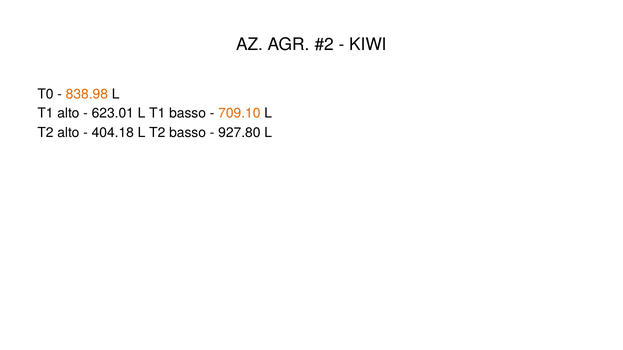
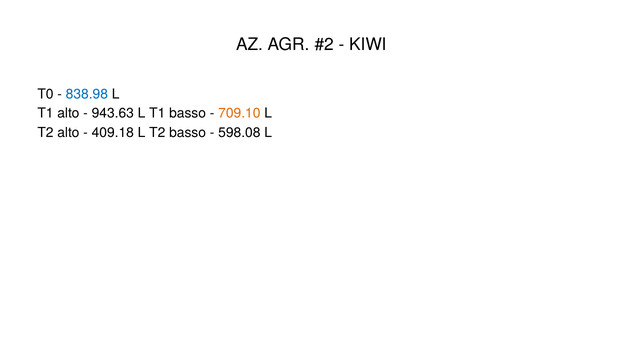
838.98 colour: orange -> blue (87, 94)
623.01: 623.01 -> 943.63 (113, 114)
404.18: 404.18 -> 409.18 (113, 133)
927.80: 927.80 -> 598.08 (239, 133)
